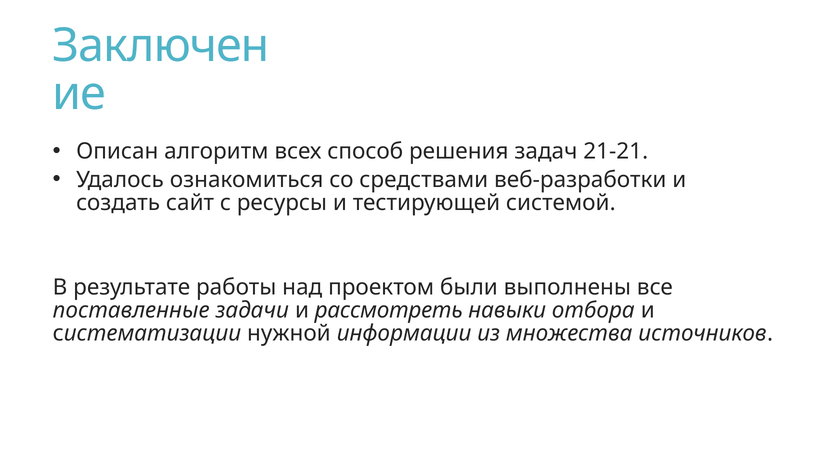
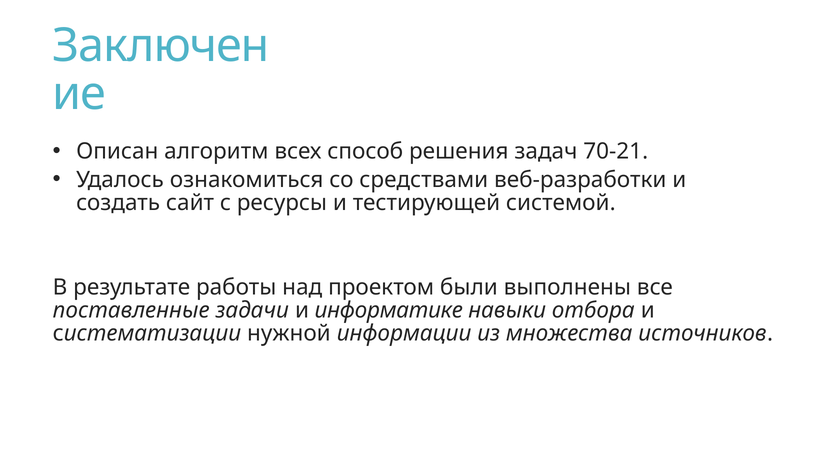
21-21: 21-21 -> 70-21 (616, 151)
рассмотреть: рассмотреть -> информатике (389, 310)
